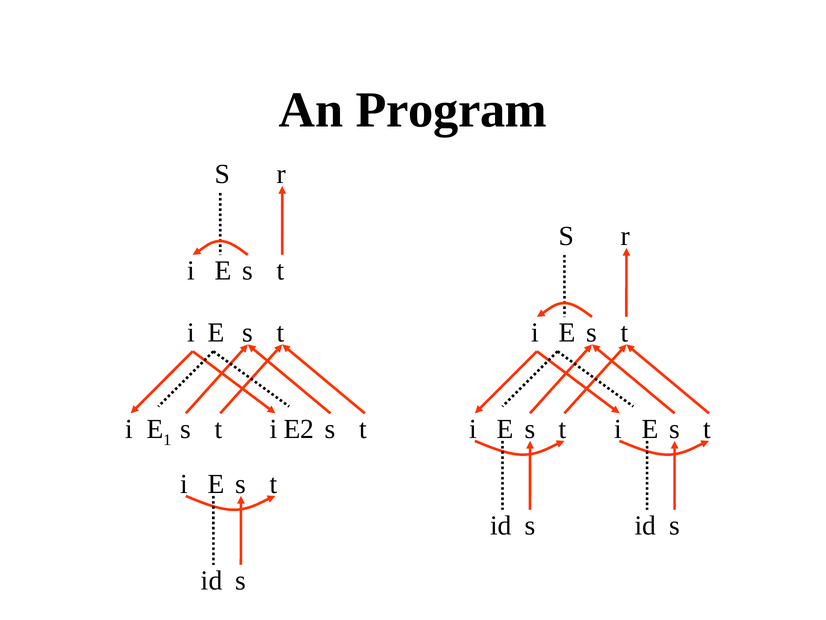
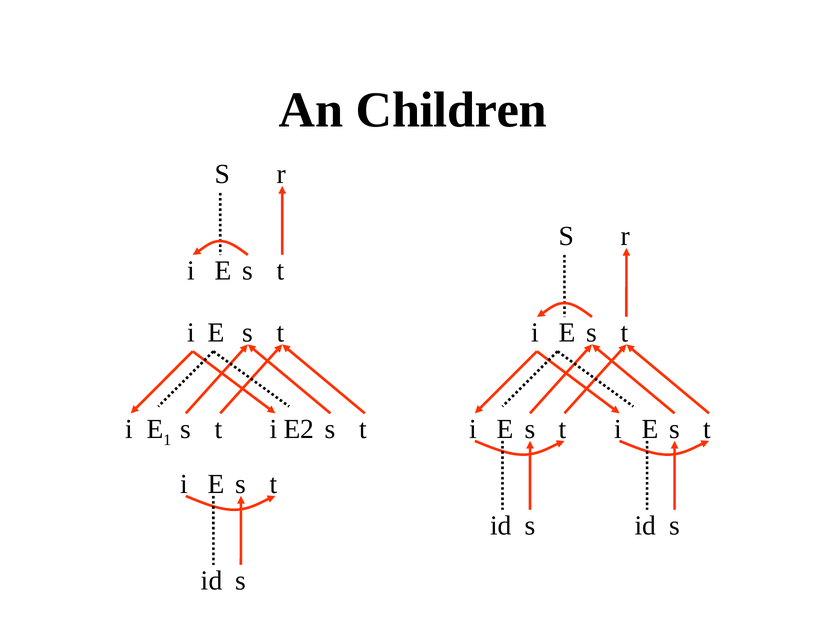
Program: Program -> Children (451, 110)
